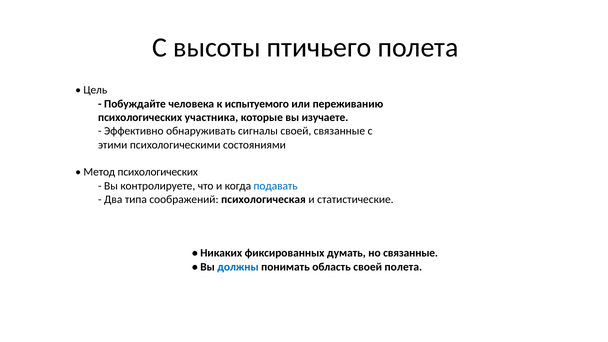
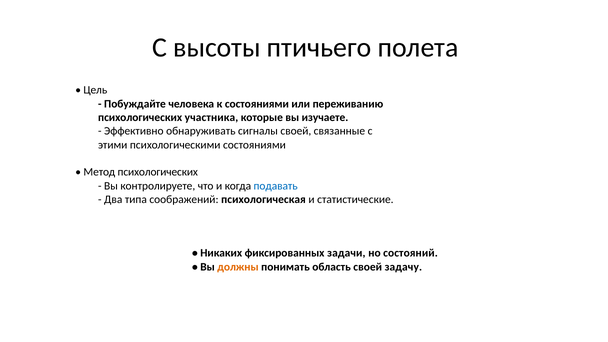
к испытуемого: испытуемого -> состояниями (257, 104)
думать: думать -> задачи (346, 253)
но связанные: связанные -> состояний (411, 253)
должны colour: blue -> orange (238, 267)
своей полета: полета -> задачу (403, 267)
